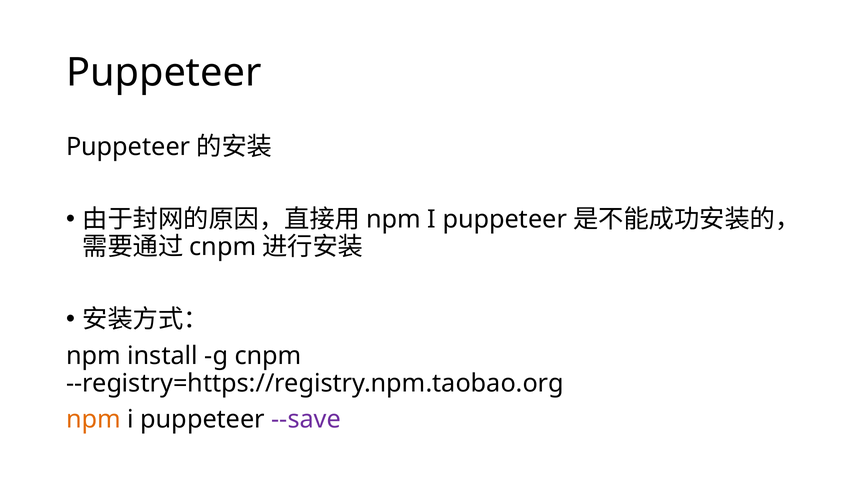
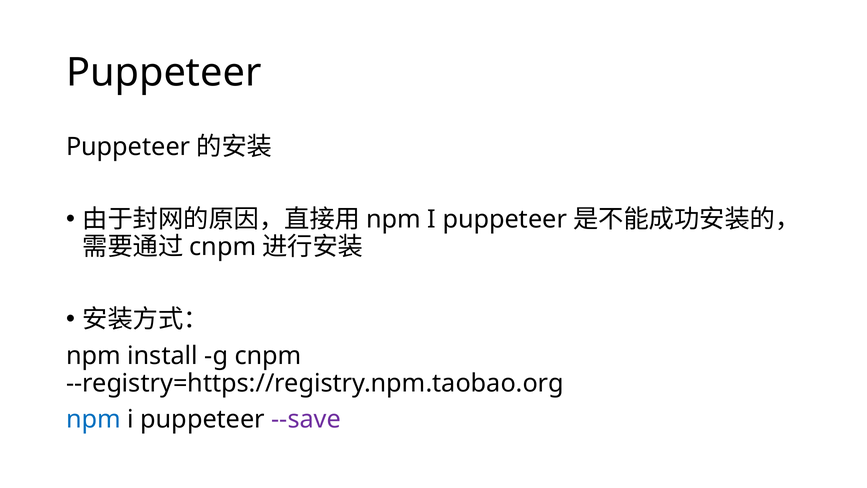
npm colour: orange -> blue (93, 419)
